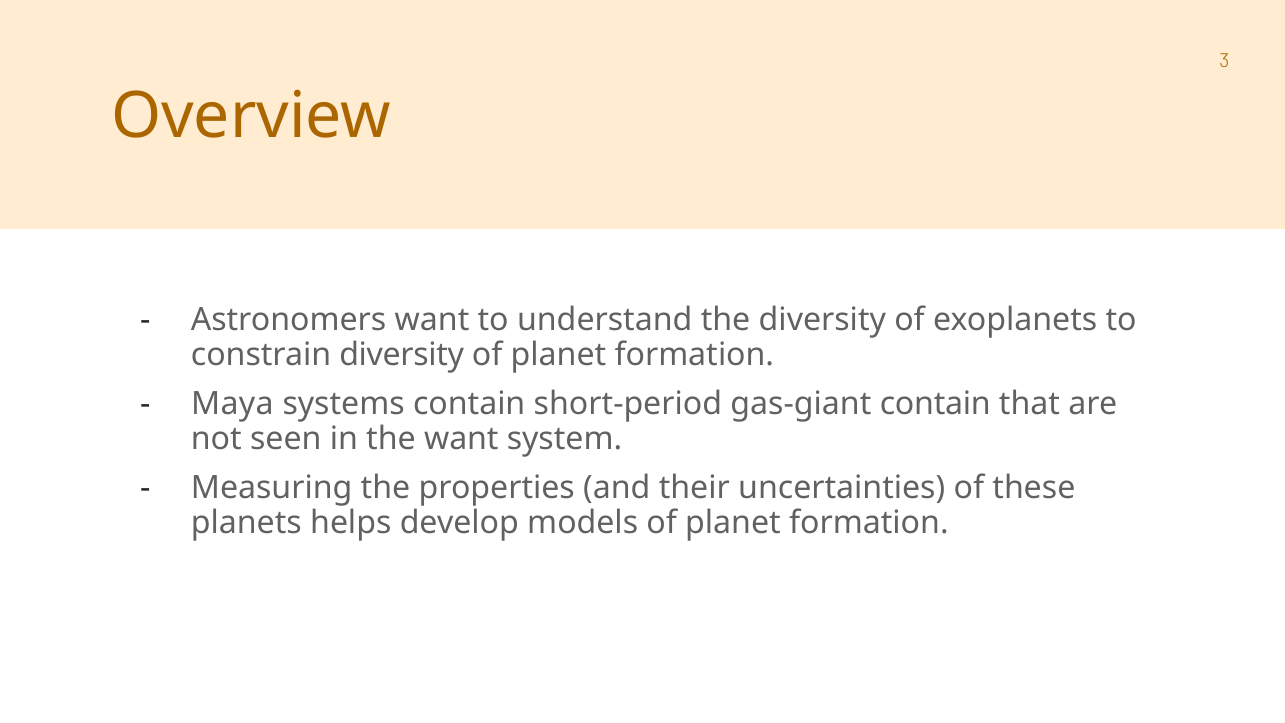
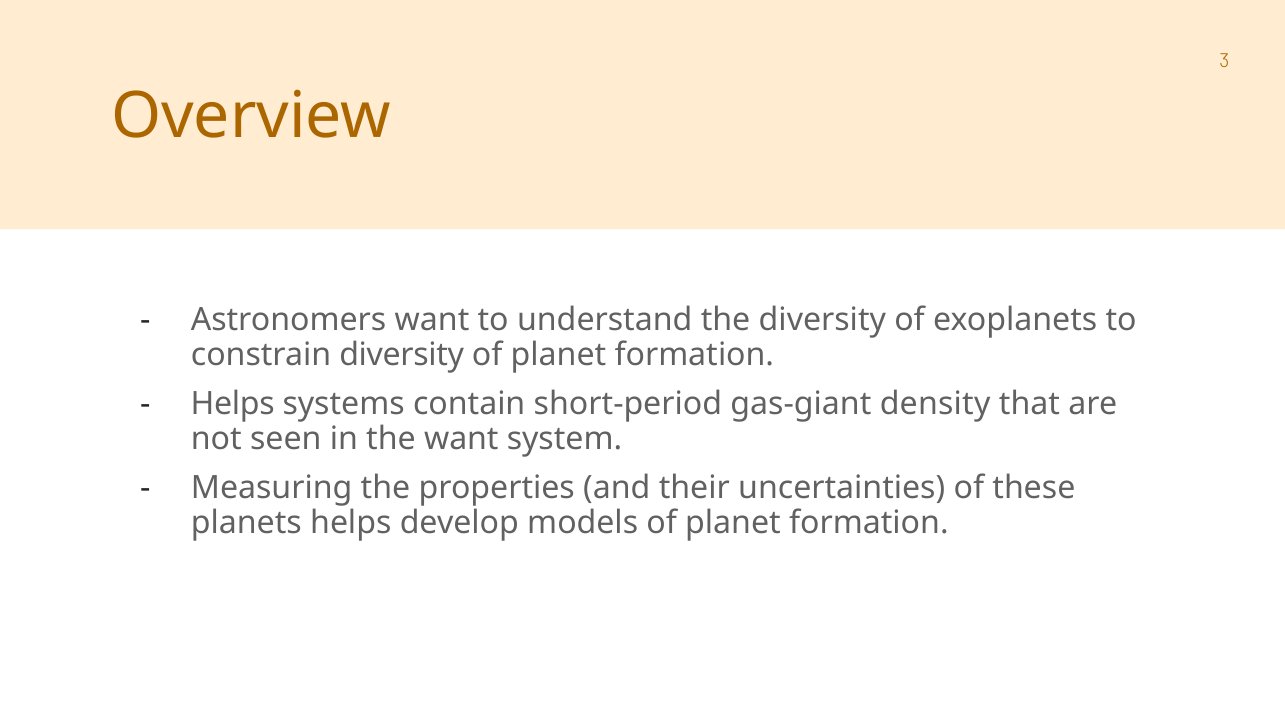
Maya: Maya -> Helps (233, 404)
gas-giant contain: contain -> density (935, 404)
